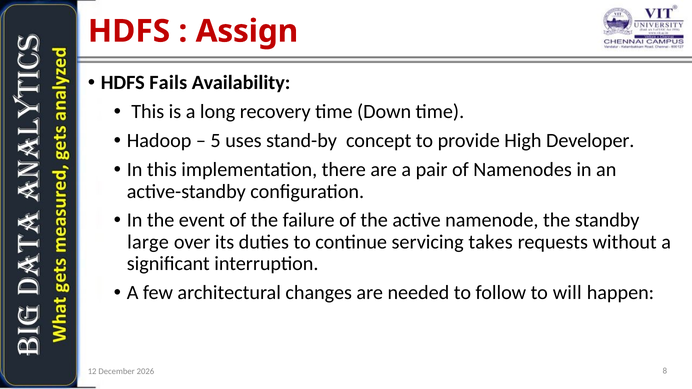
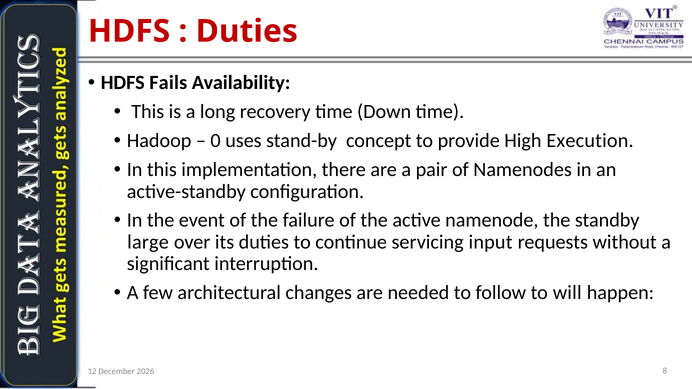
Assign: Assign -> Duties (247, 31)
5: 5 -> 0 (216, 141)
Developer: Developer -> Execution (590, 141)
takes: takes -> input (491, 242)
